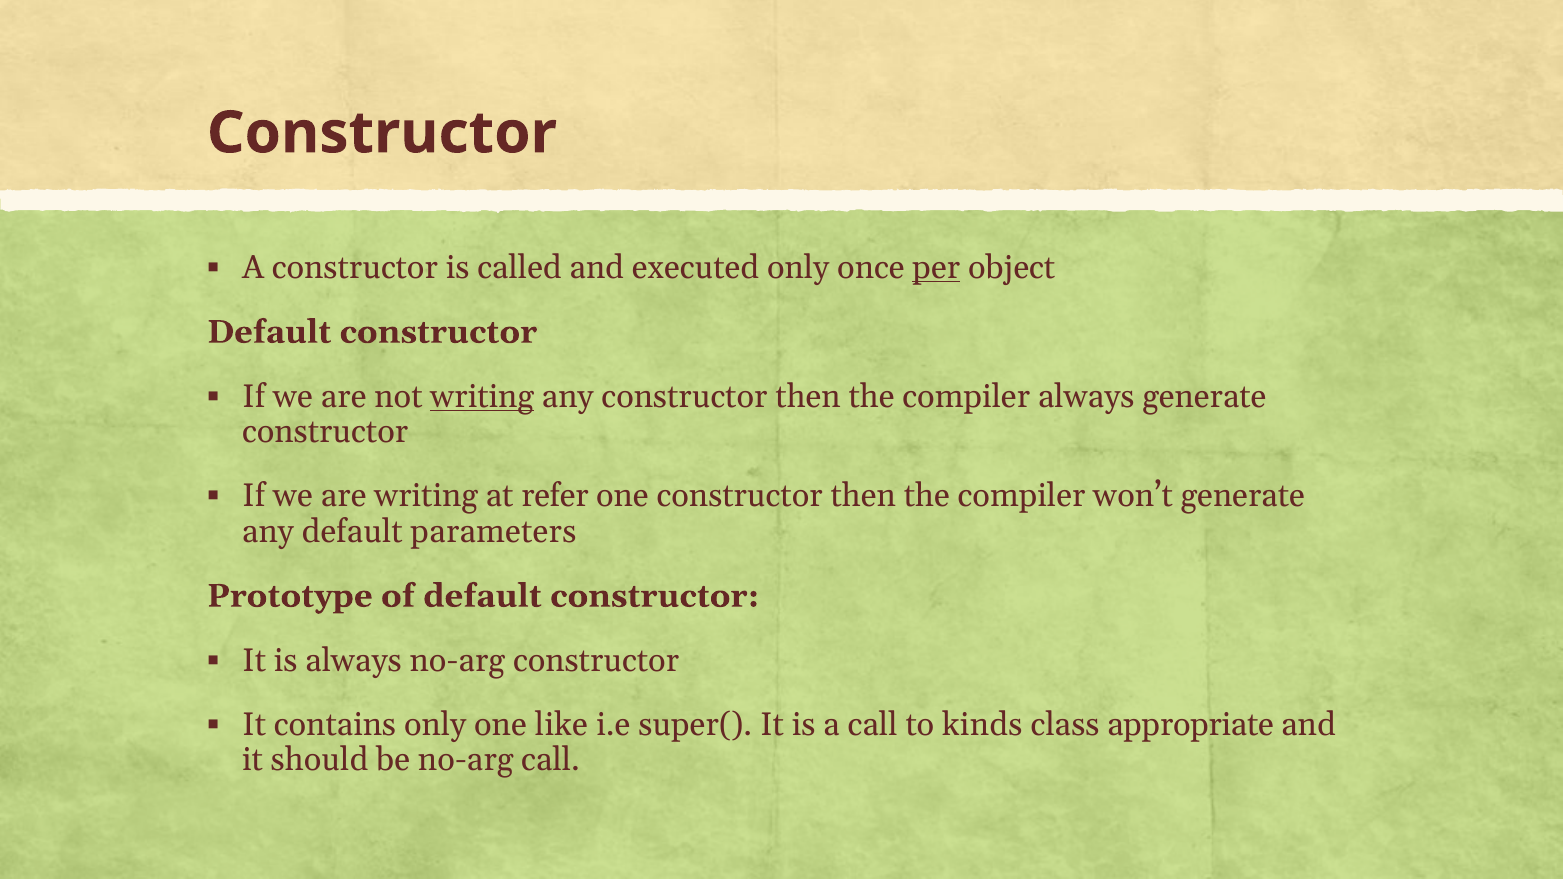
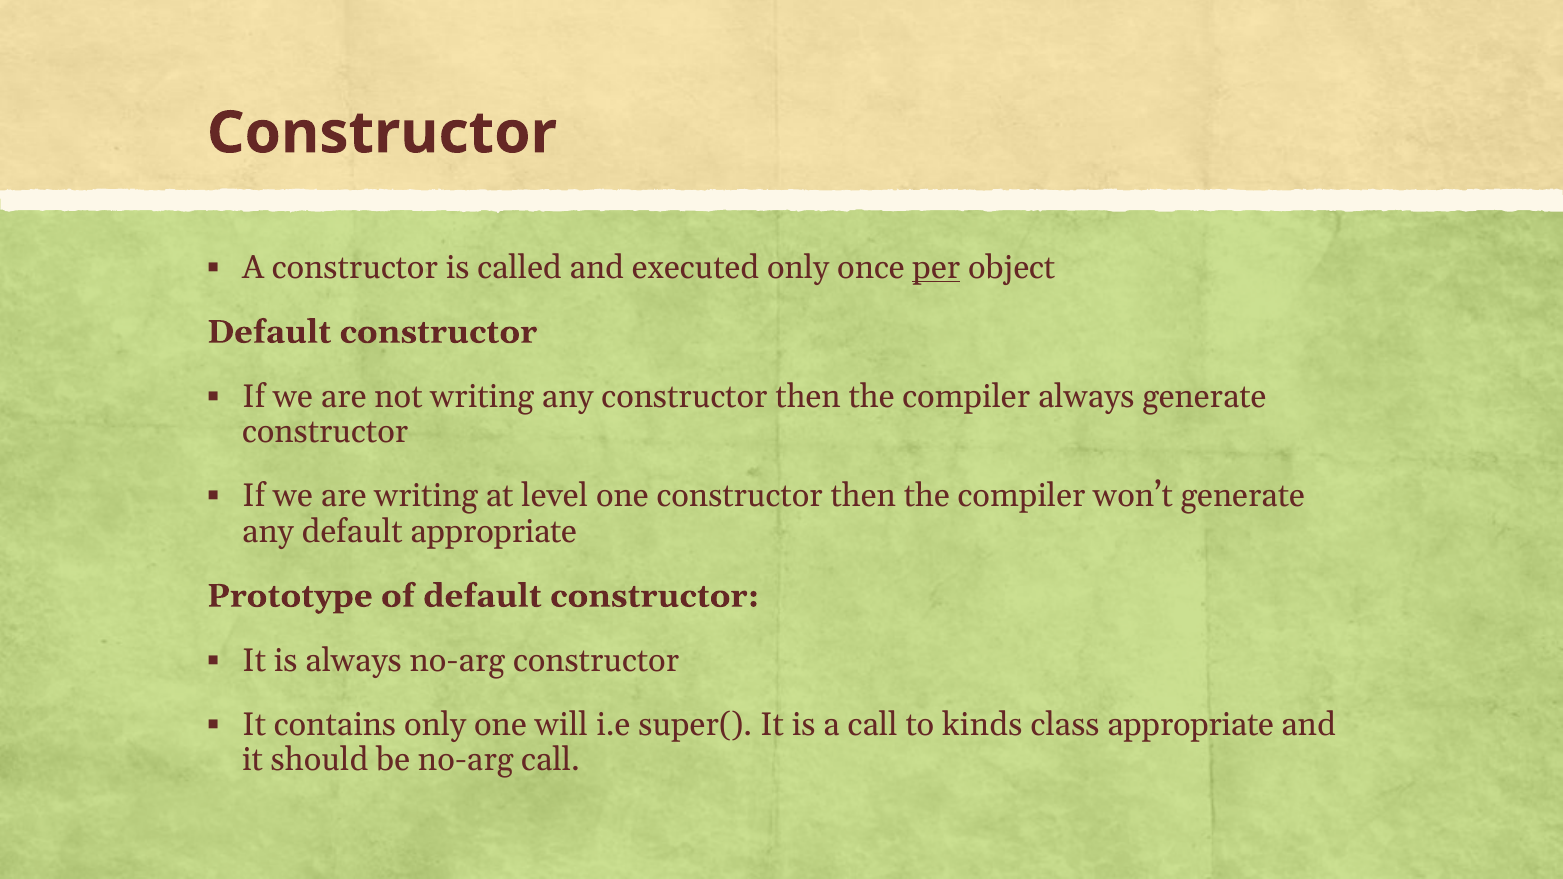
writing underline: present -> none (482, 397)
refer: refer -> level (555, 496)
default parameters: parameters -> appropriate (494, 532)
like: like -> will (561, 725)
